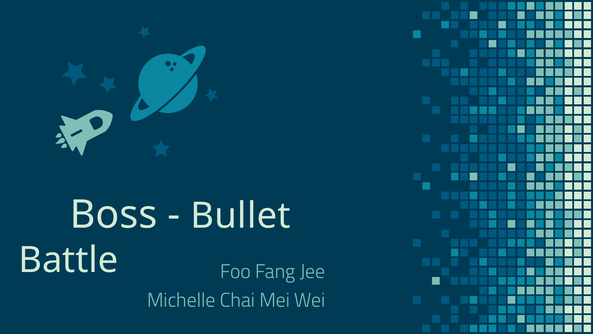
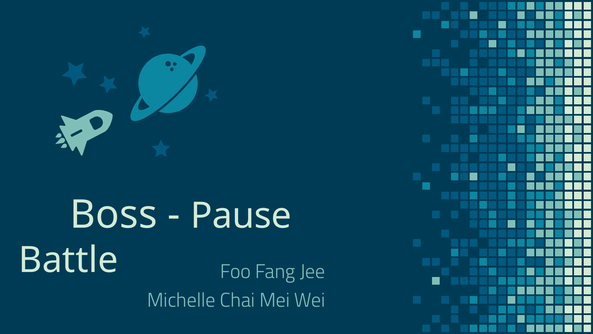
Bullet: Bullet -> Pause (241, 216)
